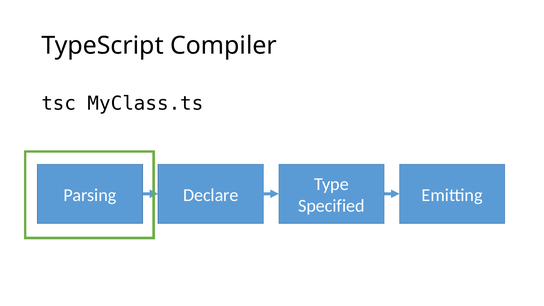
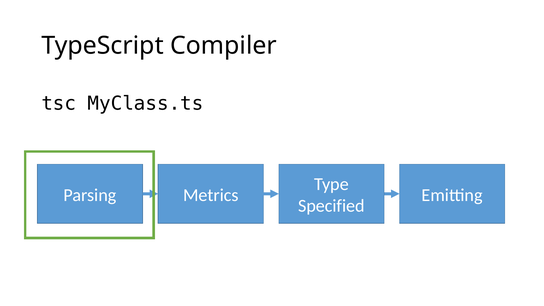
Declare: Declare -> Metrics (211, 195)
